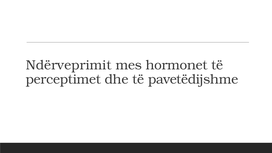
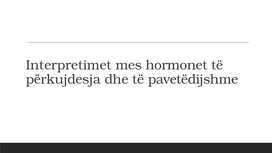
Ndërveprimit: Ndërveprimit -> Interpretimet (69, 65)
perceptimet: perceptimet -> përkujdesja (63, 79)
